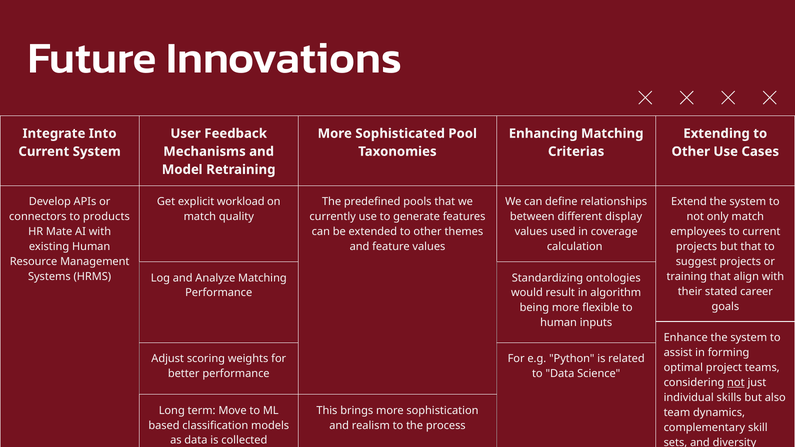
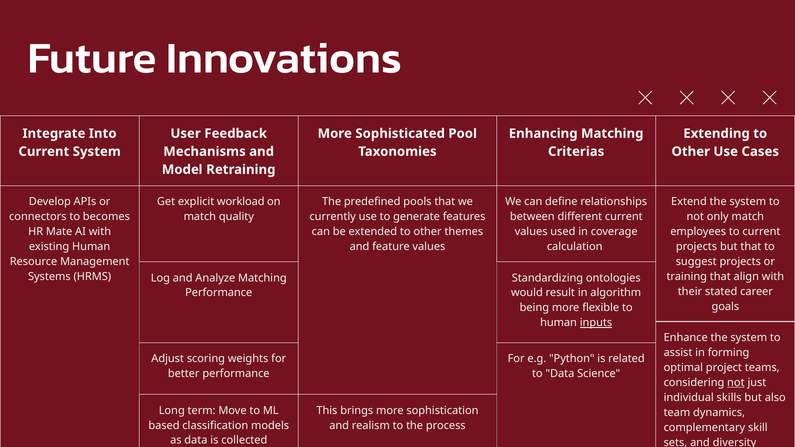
products: products -> becomes (106, 217)
different display: display -> current (624, 217)
inputs underline: none -> present (596, 323)
